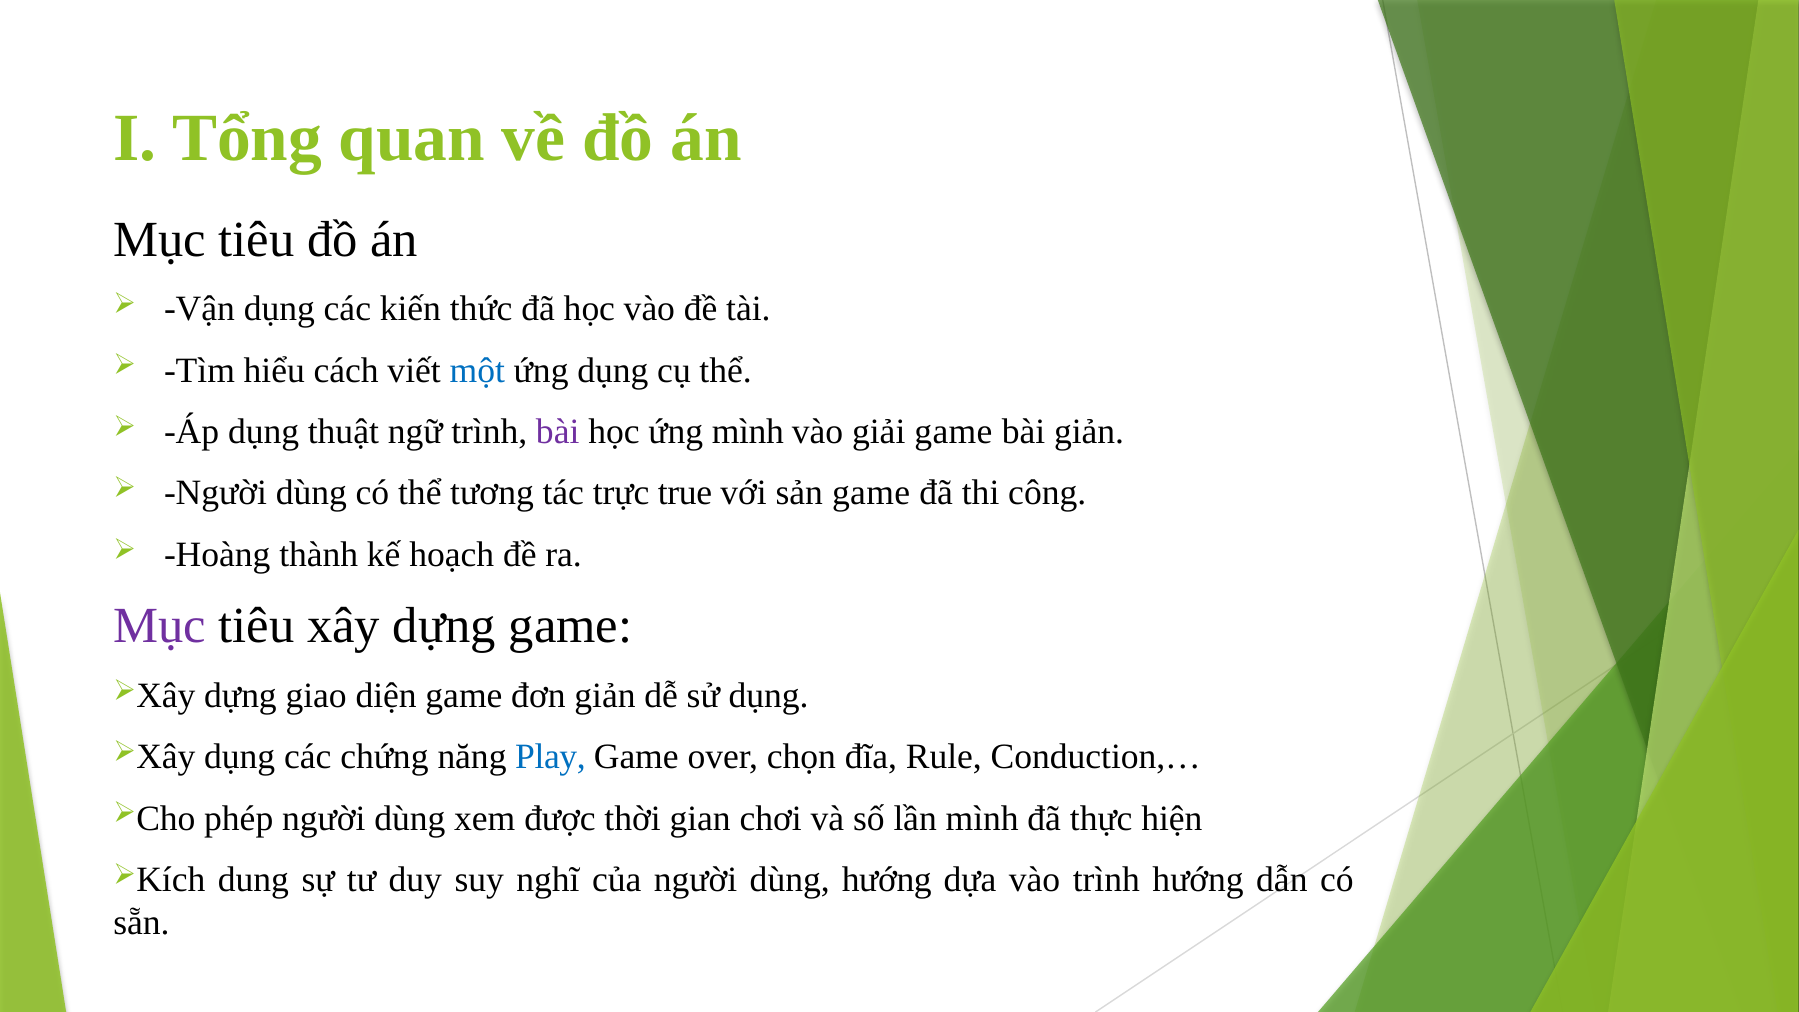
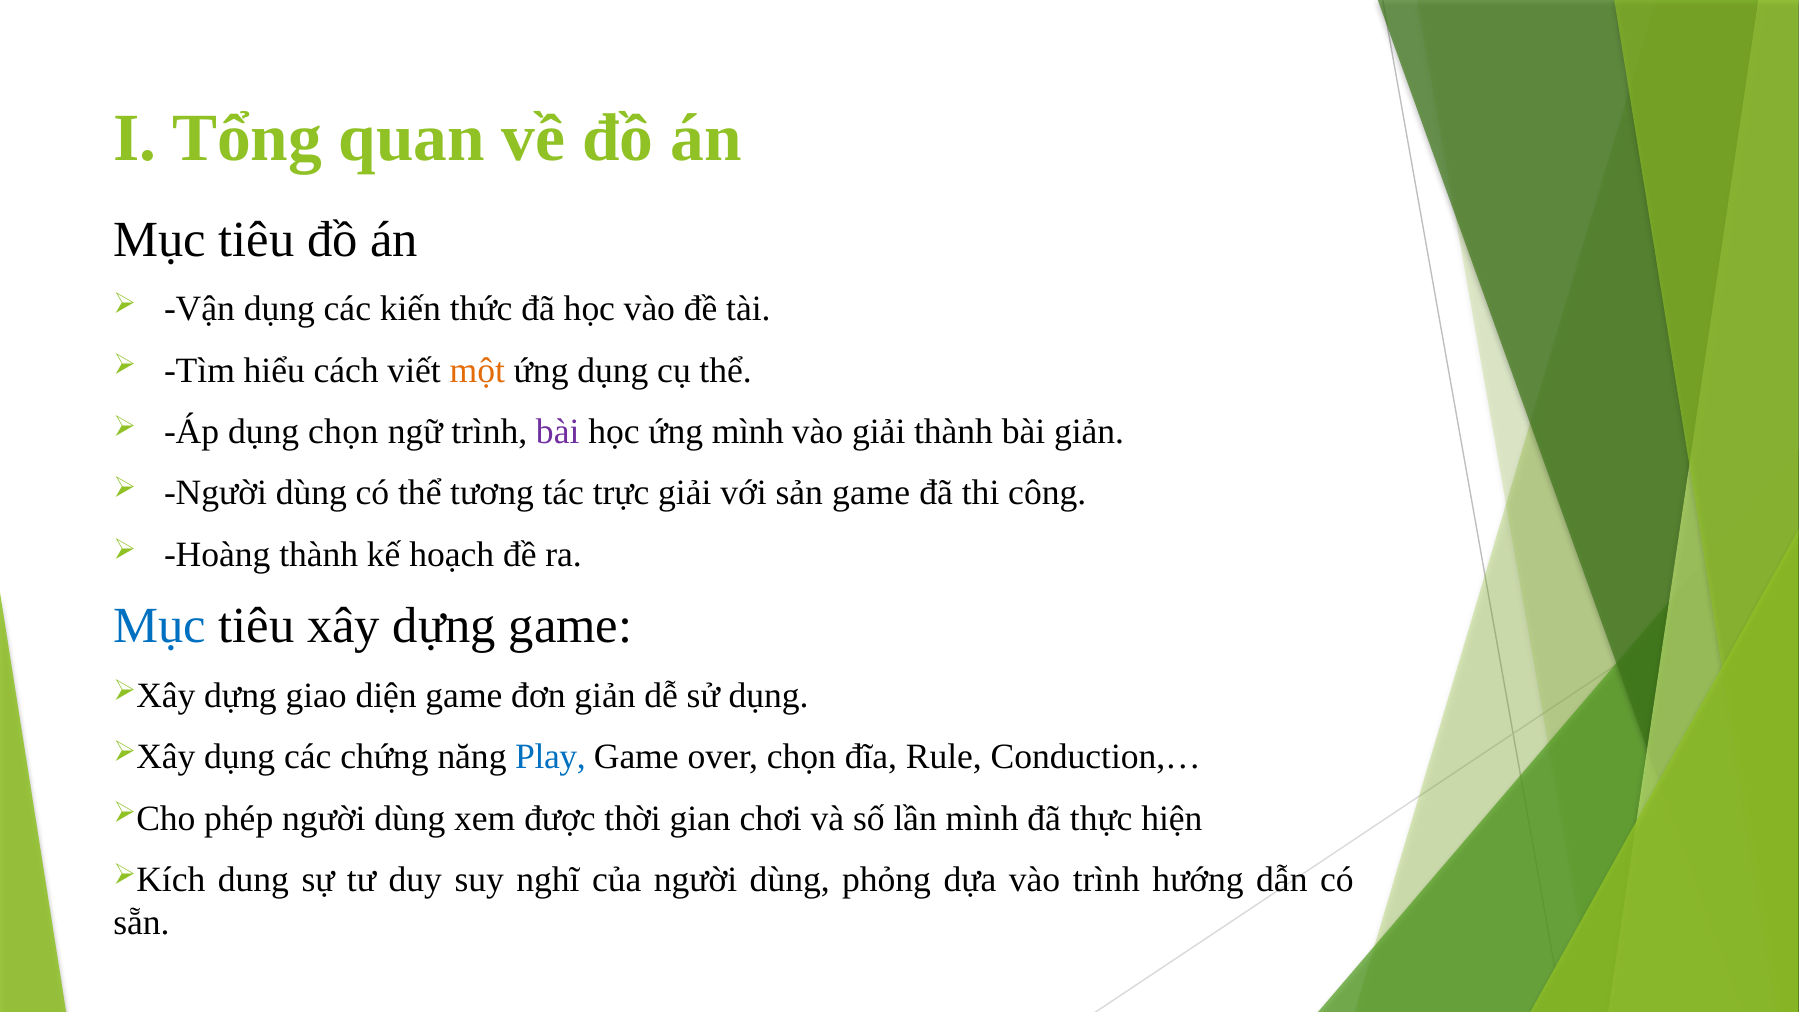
một colour: blue -> orange (477, 370)
dụng thuật: thuật -> chọn (343, 432)
giải game: game -> thành (954, 432)
trực true: true -> giải (685, 493)
Mục colour: purple -> blue (160, 626)
dùng hướng: hướng -> phỏng (887, 880)
